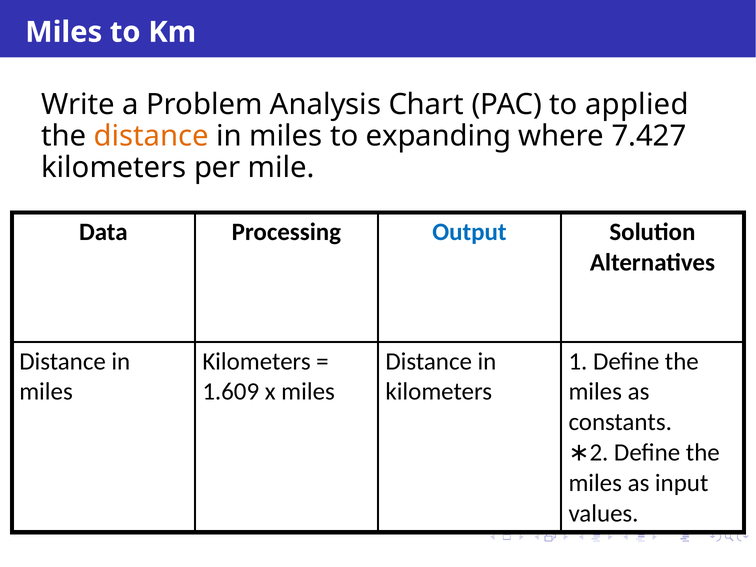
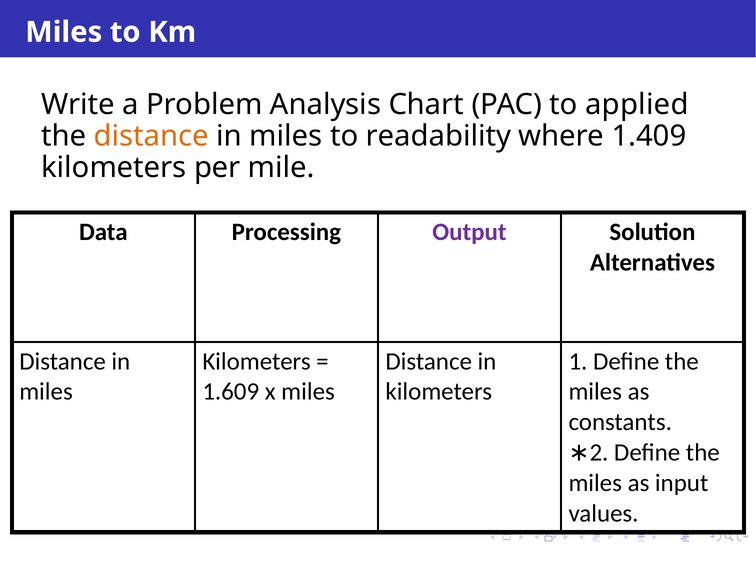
expanding: expanding -> readability (438, 136)
7.427: 7.427 -> 1.409 (649, 136)
Output colour: blue -> purple (469, 232)
